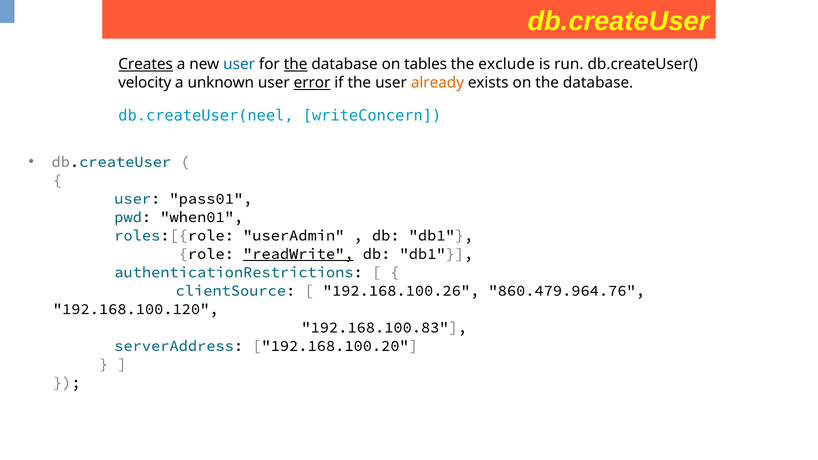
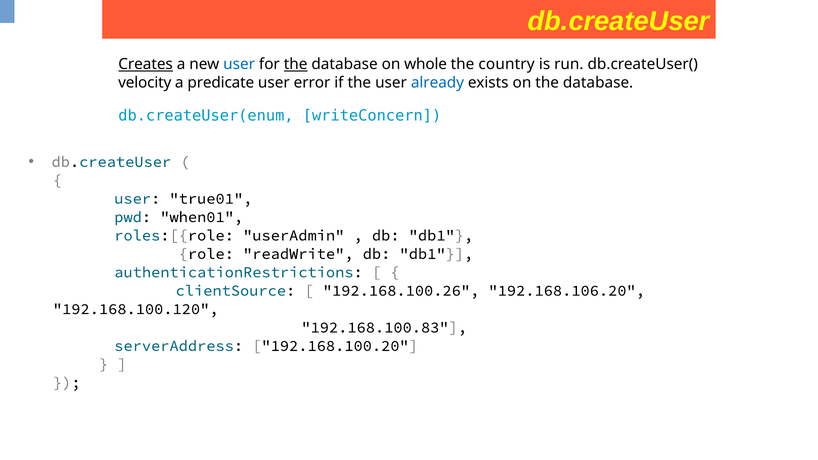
tables: tables -> whole (426, 64)
exclude: exclude -> country (507, 64)
unknown: unknown -> predicate (221, 83)
error underline: present -> none (312, 83)
already colour: orange -> blue (437, 83)
db.createUser(neel: db.createUser(neel -> db.createUser(enum (206, 116)
pass01: pass01 -> true01 (211, 199)
readWrite underline: present -> none (298, 254)
860.479.964.76: 860.479.964.76 -> 192.168.106.20 (567, 291)
